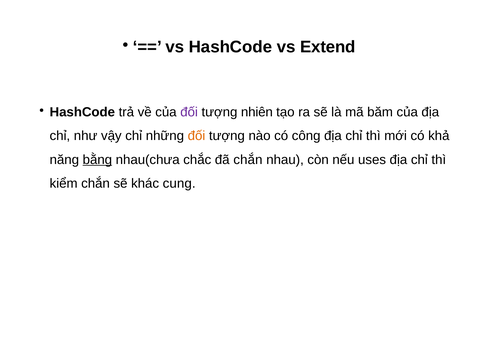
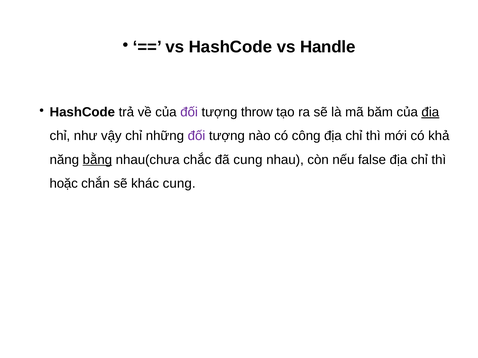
Extend: Extend -> Handle (328, 47)
nhiên: nhiên -> throw (257, 112)
địa underline: none -> present (430, 112)
đối colour: orange -> purple (197, 136)
đã chắn: chắn -> cung (248, 160)
uses: uses -> false (372, 160)
kiểm: kiểm -> hoặc (64, 184)
